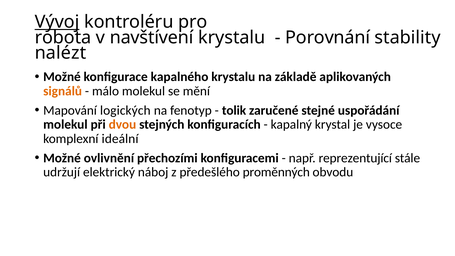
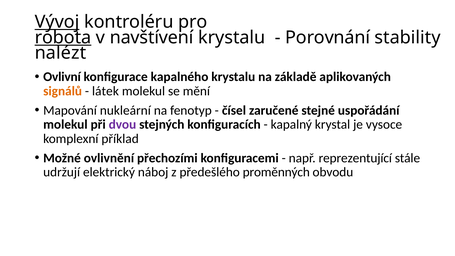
robota underline: none -> present (63, 37)
Možné: Možné -> Ovlivní (62, 77)
málo: málo -> látek (105, 91)
logických: logických -> nukleární (125, 110)
tolik: tolik -> čísel (234, 110)
dvou colour: orange -> purple (122, 125)
ideální: ideální -> příklad (120, 139)
